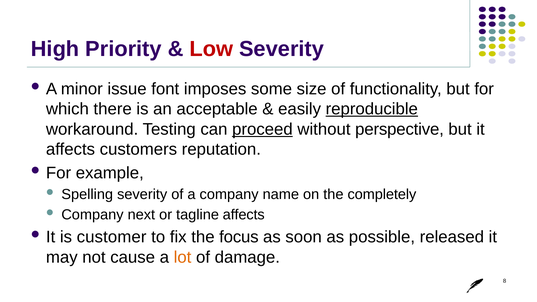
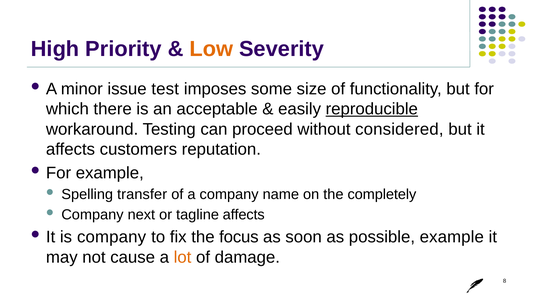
Low colour: red -> orange (211, 49)
font: font -> test (165, 89)
proceed underline: present -> none (262, 129)
perspective: perspective -> considered (399, 129)
Spelling severity: severity -> transfer (142, 194)
is customer: customer -> company (112, 237)
possible released: released -> example (452, 237)
